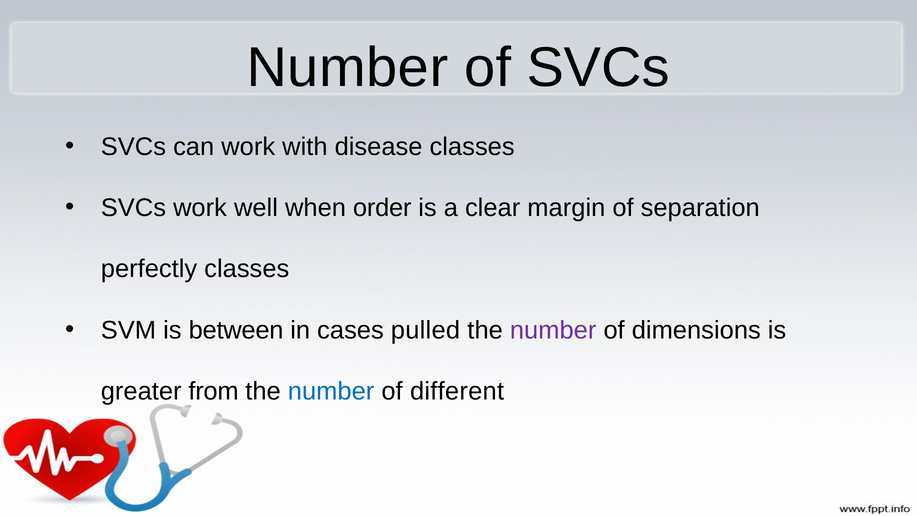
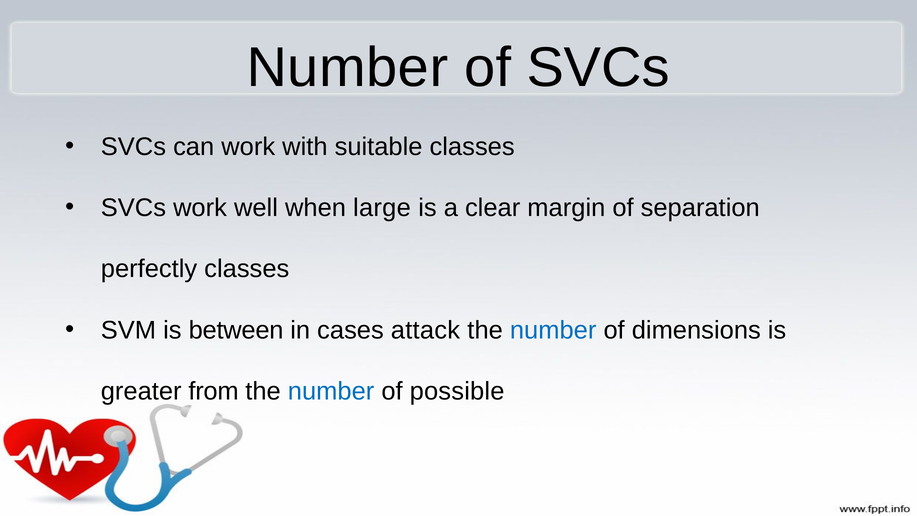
disease: disease -> suitable (379, 147)
order: order -> large (382, 208)
pulled: pulled -> attack (425, 330)
number colour: purple -> blue (553, 330)
different: different -> possible (457, 391)
